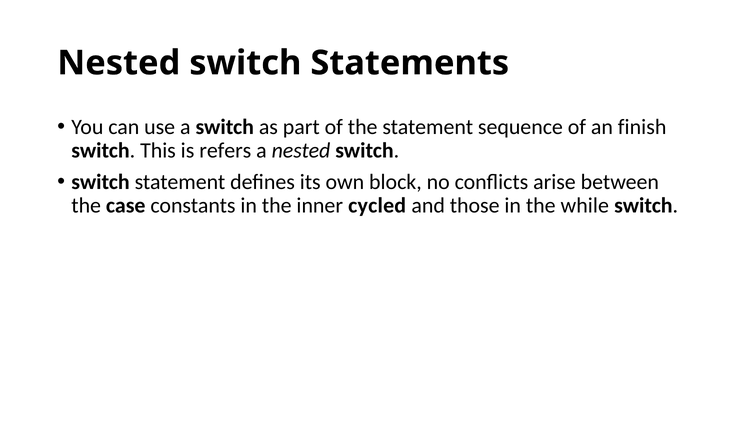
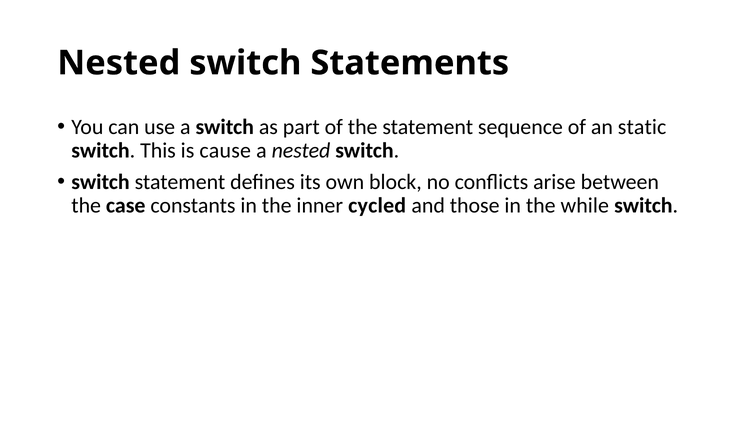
finish: finish -> static (642, 127)
refers: refers -> cause (225, 151)
